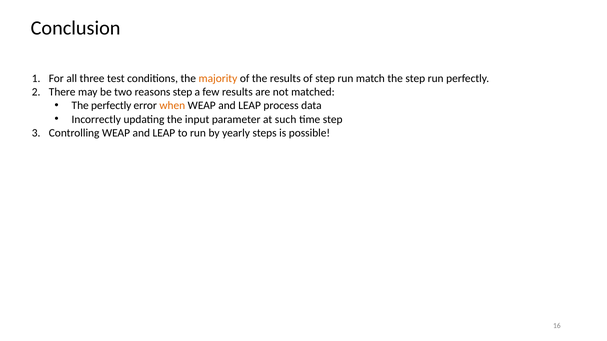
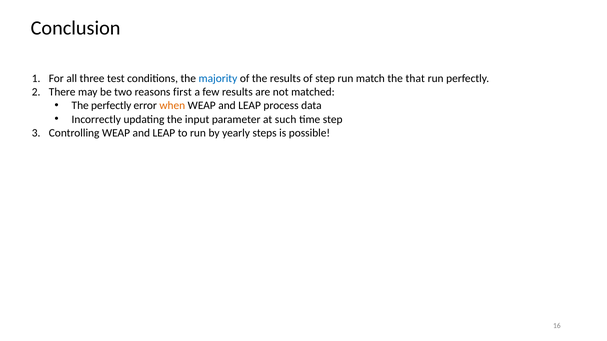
majority colour: orange -> blue (218, 78)
the step: step -> that (415, 78)
reasons step: step -> first (182, 92)
